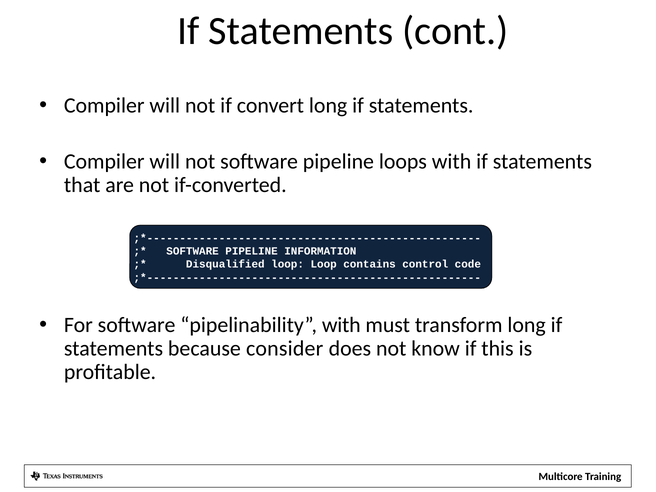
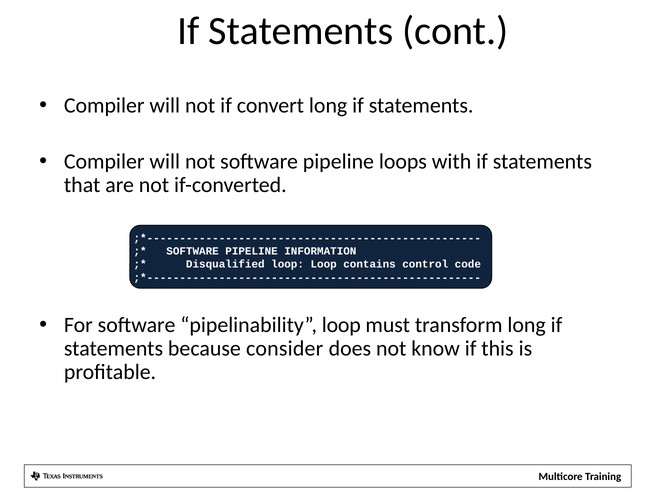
pipelinability with: with -> loop (341, 325)
